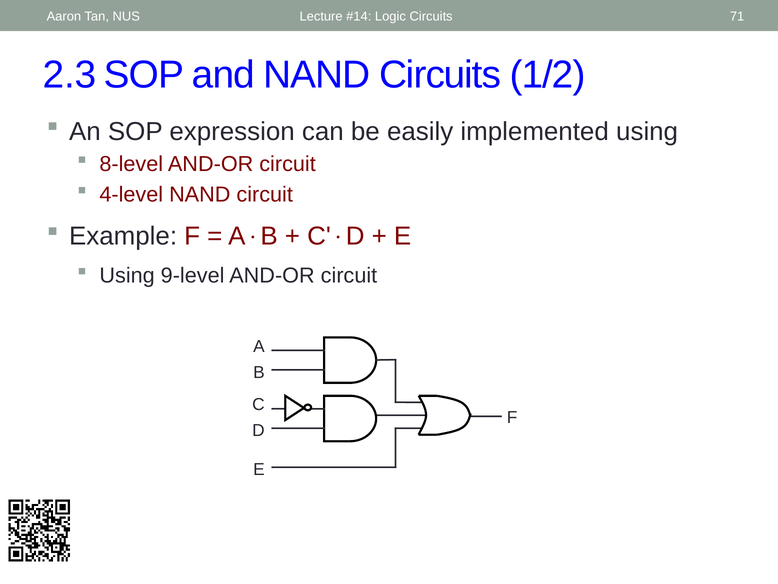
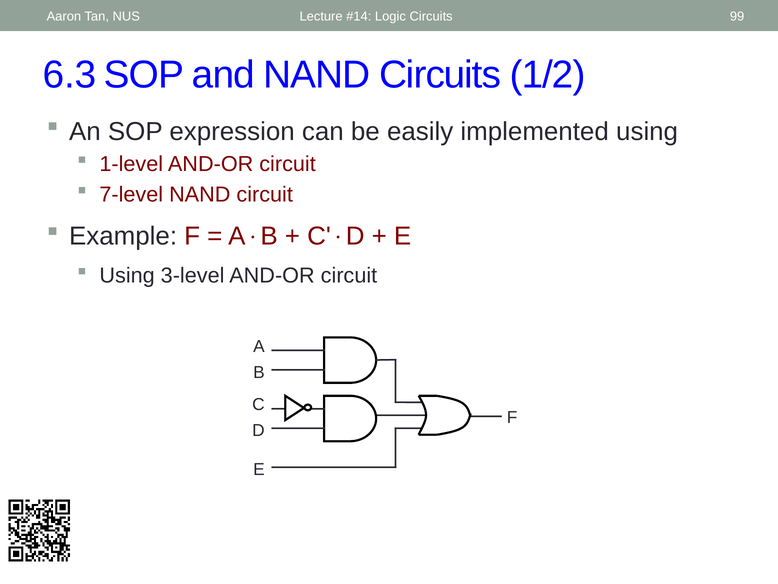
71: 71 -> 99 (737, 16)
2.3: 2.3 -> 6.3 (70, 75)
8-level: 8-level -> 1-level (131, 164)
4-level: 4-level -> 7-level (131, 194)
9-level: 9-level -> 3-level (193, 275)
